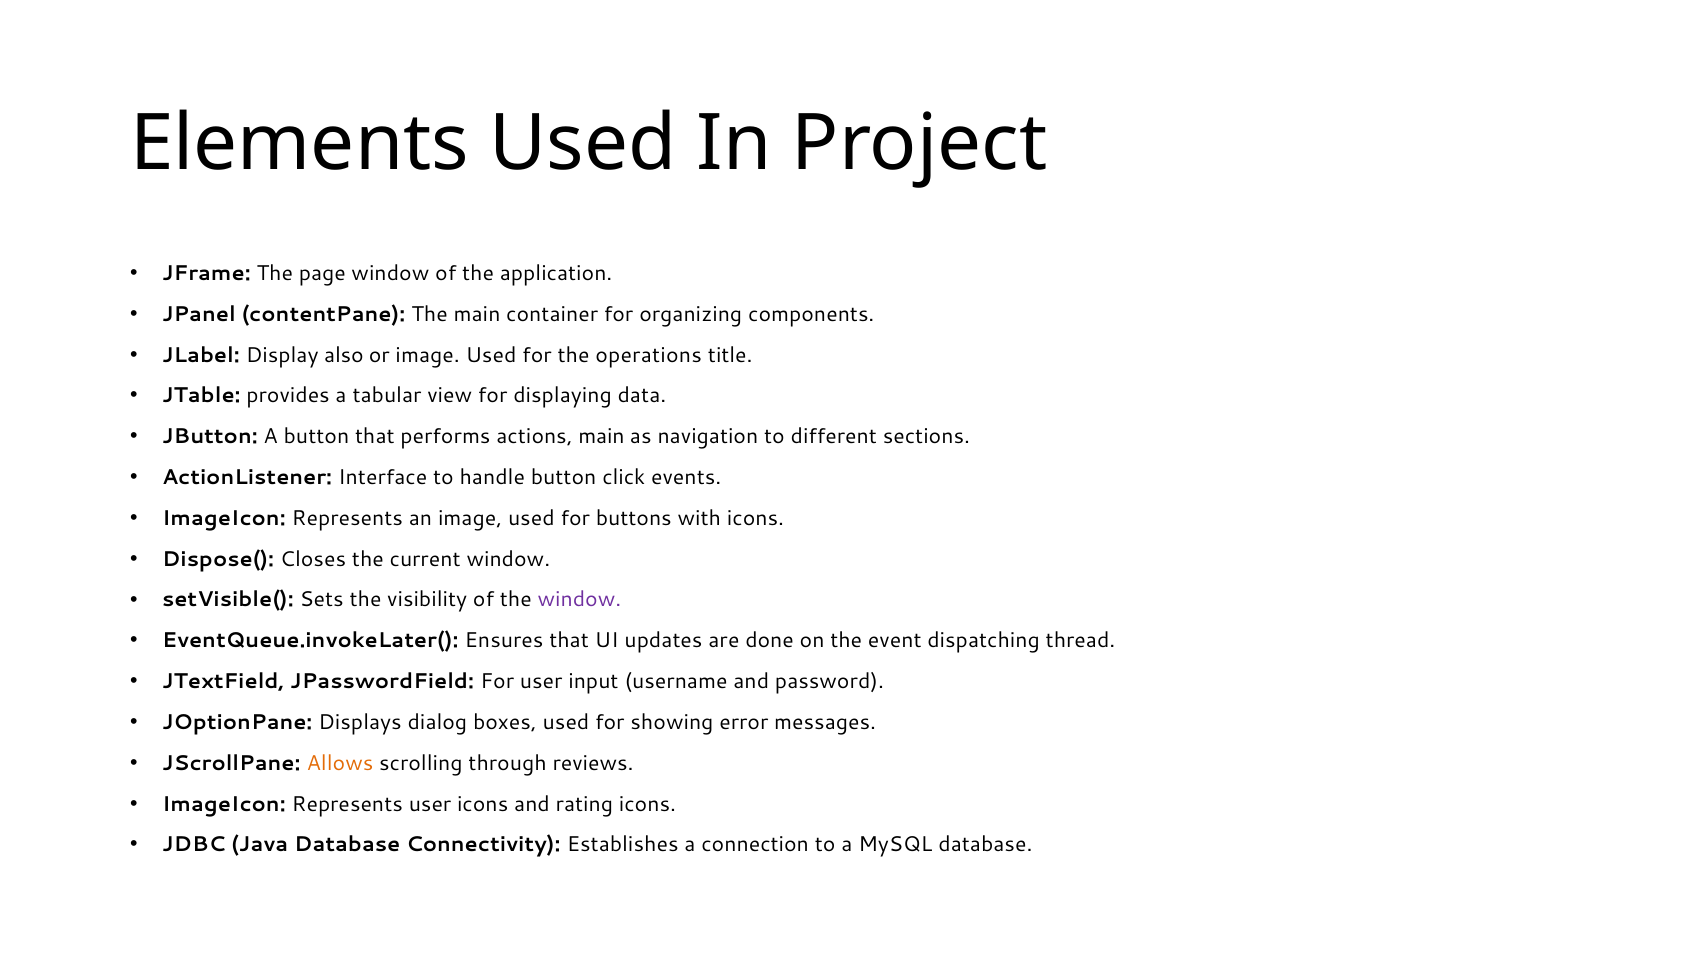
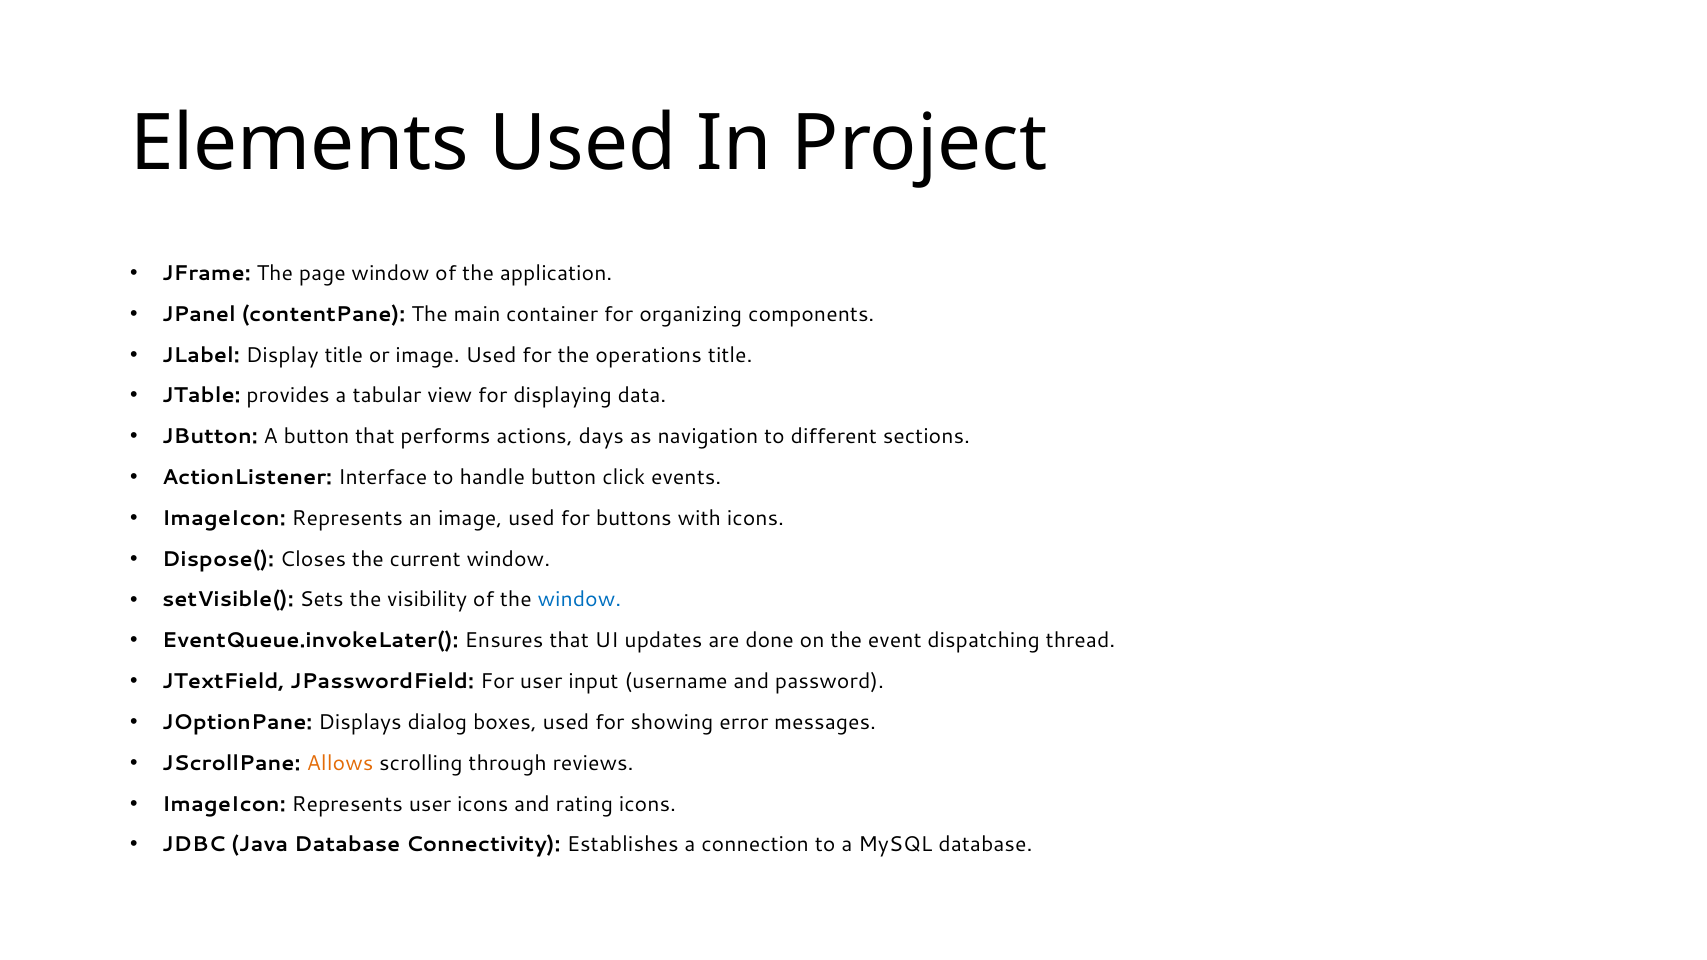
Display also: also -> title (344, 355)
actions main: main -> days (601, 437)
window colour: purple -> blue (579, 600)
